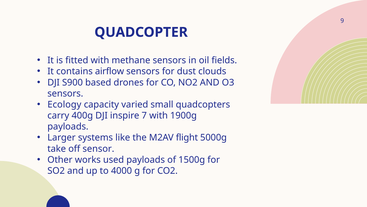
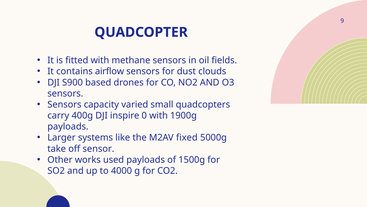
Ecology: Ecology -> Sensors (64, 104)
7: 7 -> 0 (144, 115)
flight: flight -> fixed (187, 137)
